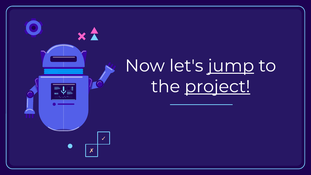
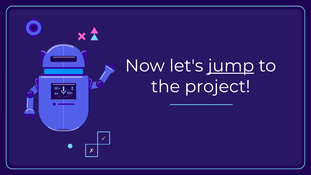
project underline: present -> none (217, 87)
